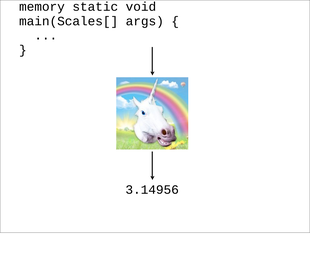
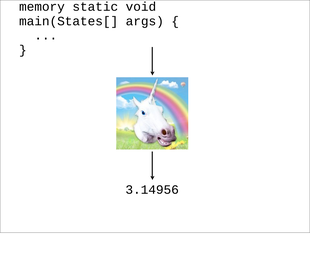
main(Scales[: main(Scales[ -> main(States[ (69, 21)
